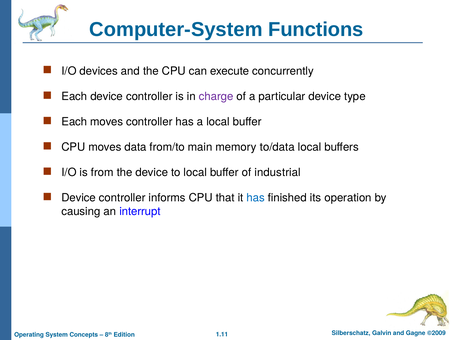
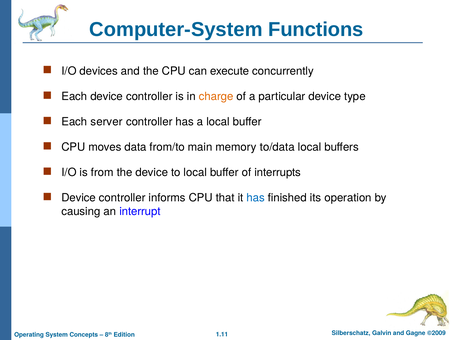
charge colour: purple -> orange (216, 96)
Each moves: moves -> server (107, 122)
industrial: industrial -> interrupts (278, 172)
